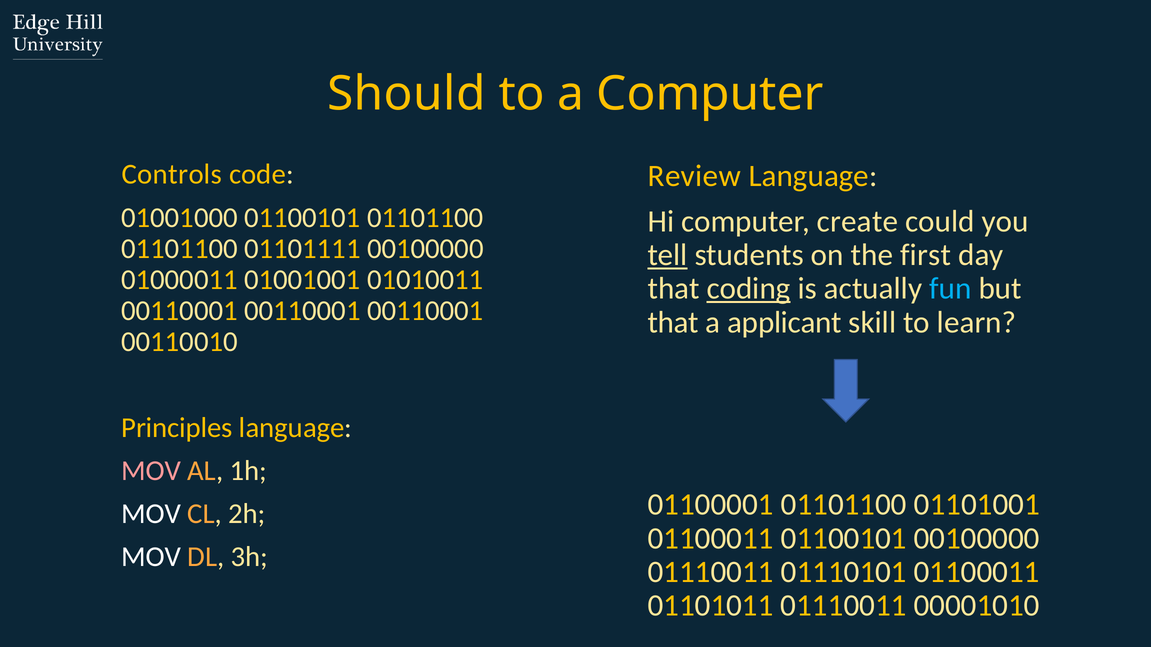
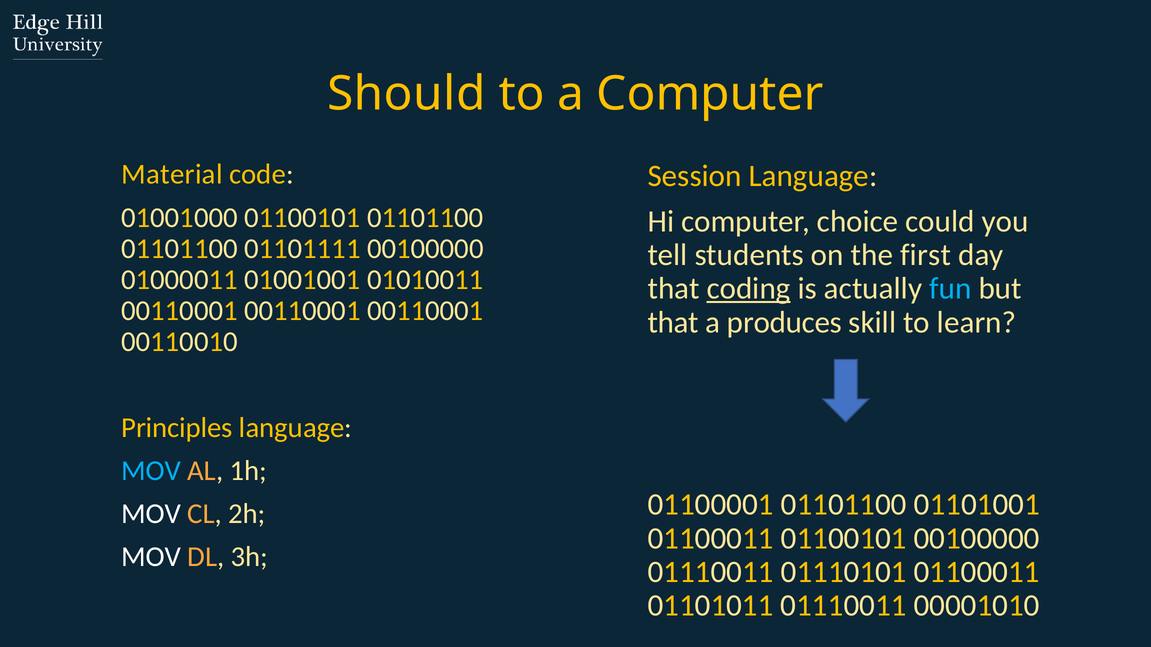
Controls: Controls -> Material (172, 175)
Review: Review -> Session (695, 176)
create: create -> choice (858, 221)
tell underline: present -> none (668, 255)
applicant: applicant -> produces (784, 322)
MOV colour: pink -> light blue (151, 471)
